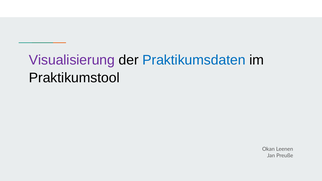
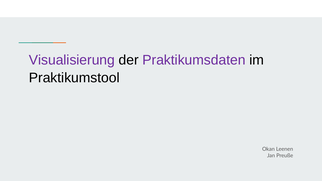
Praktikumsdaten colour: blue -> purple (194, 60)
